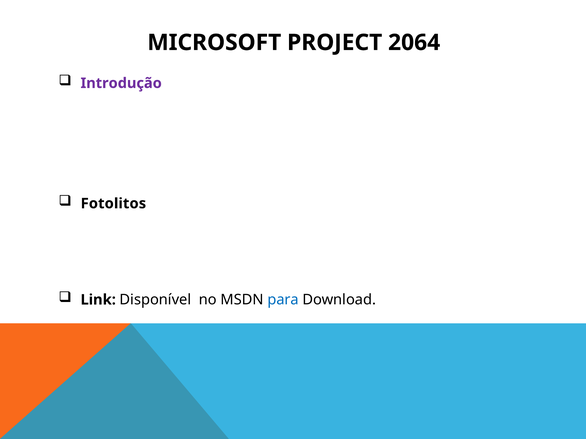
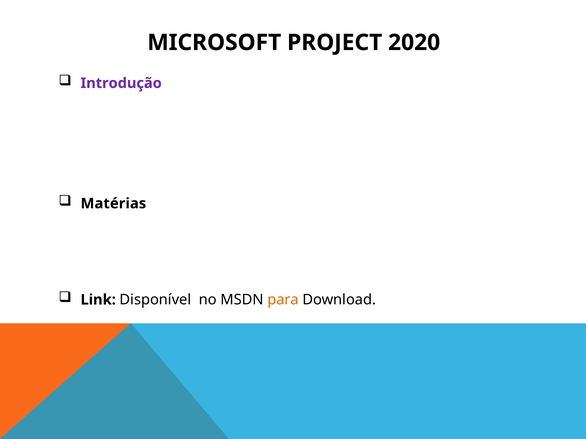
2064: 2064 -> 2020 (414, 43)
Fotolitos: Fotolitos -> Matérias (113, 204)
para colour: blue -> orange (283, 300)
